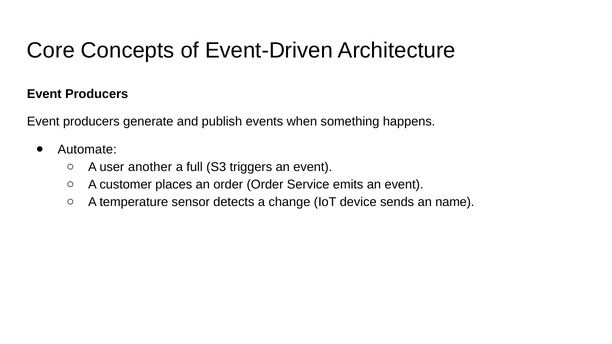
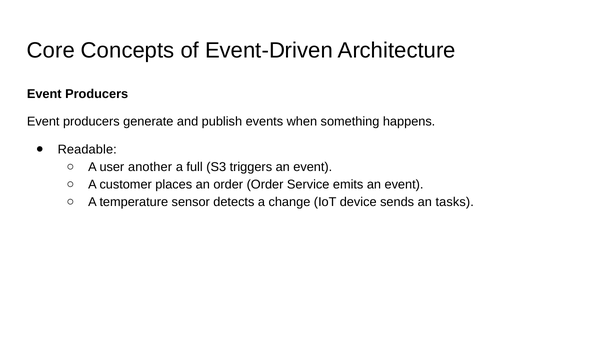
Automate: Automate -> Readable (87, 150)
name: name -> tasks (455, 202)
